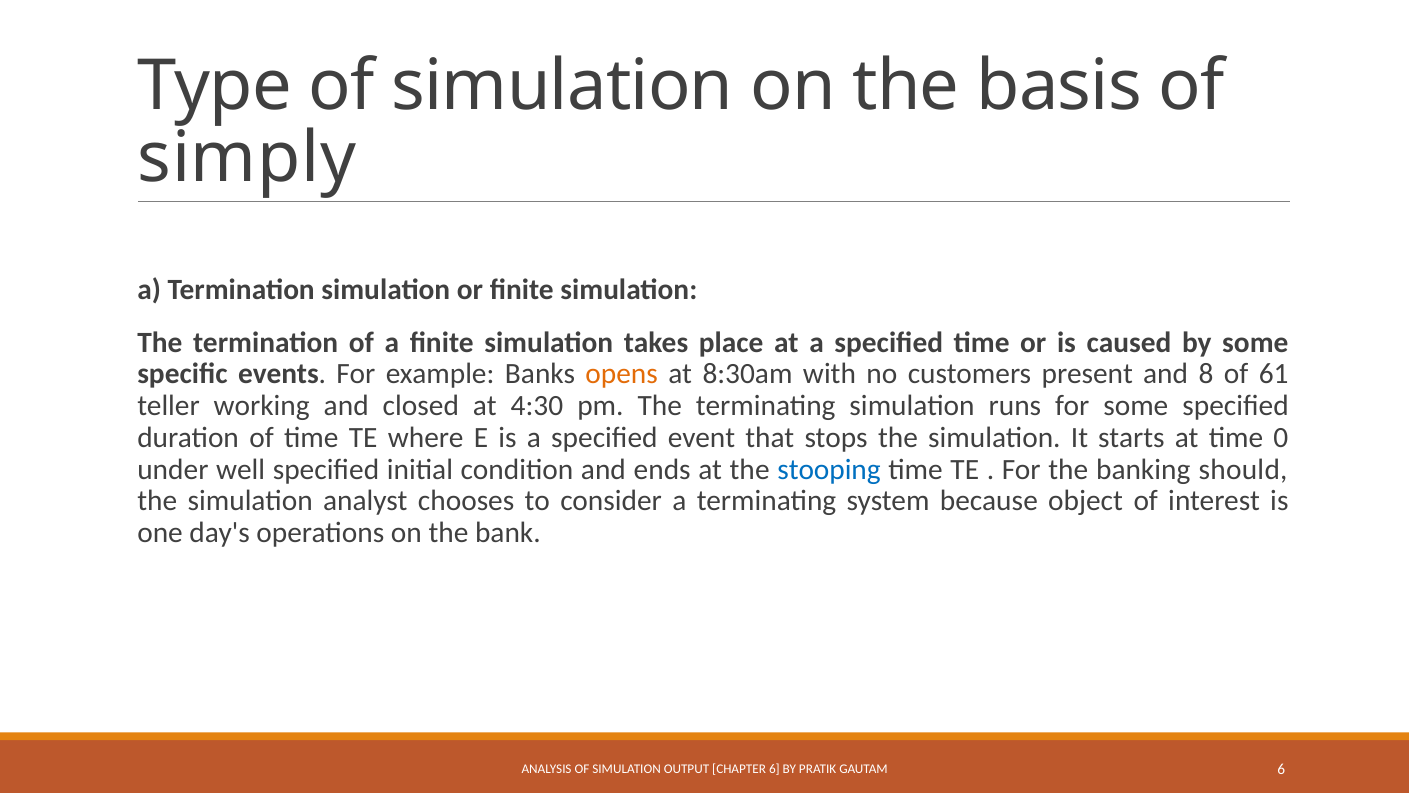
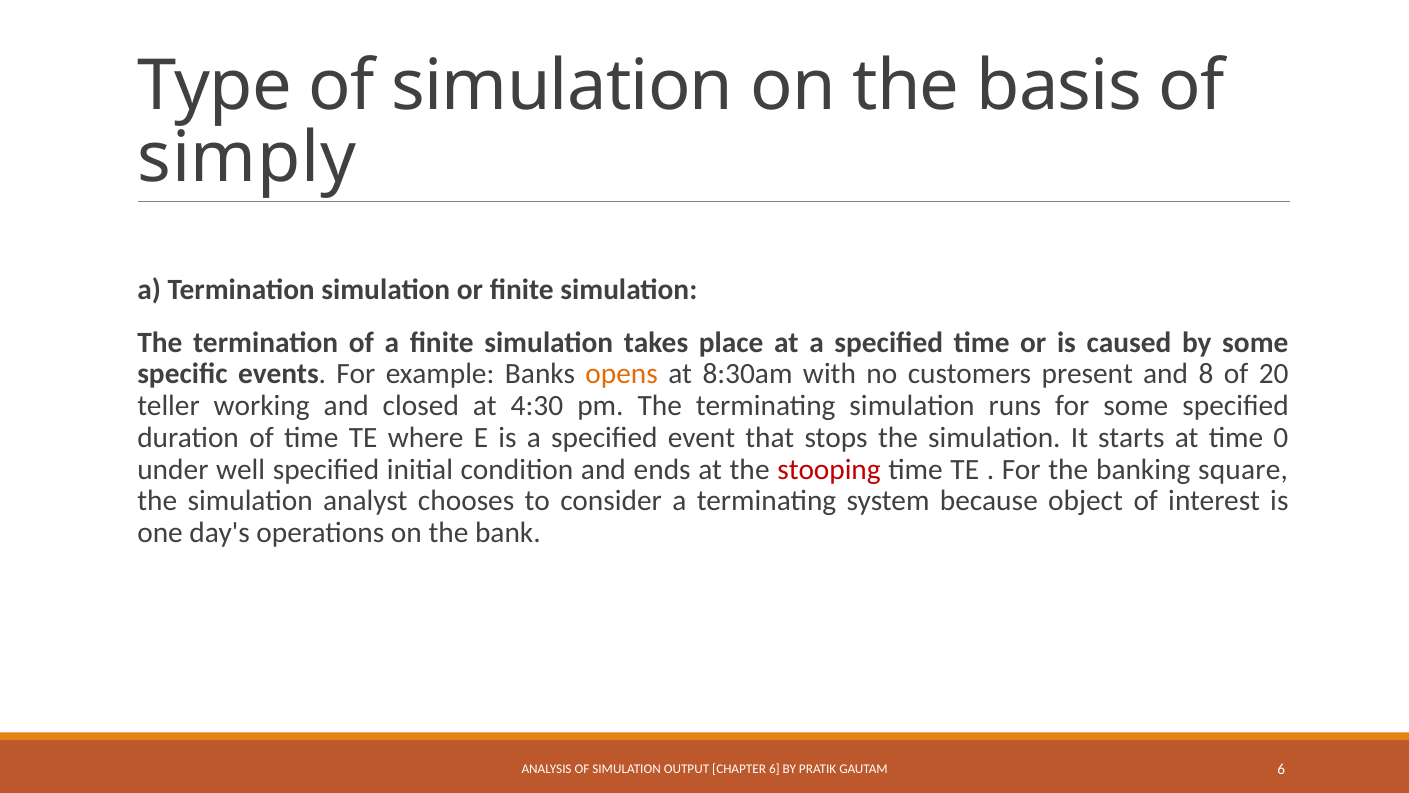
61: 61 -> 20 (1274, 374)
stooping colour: blue -> red (829, 469)
should: should -> square (1243, 469)
